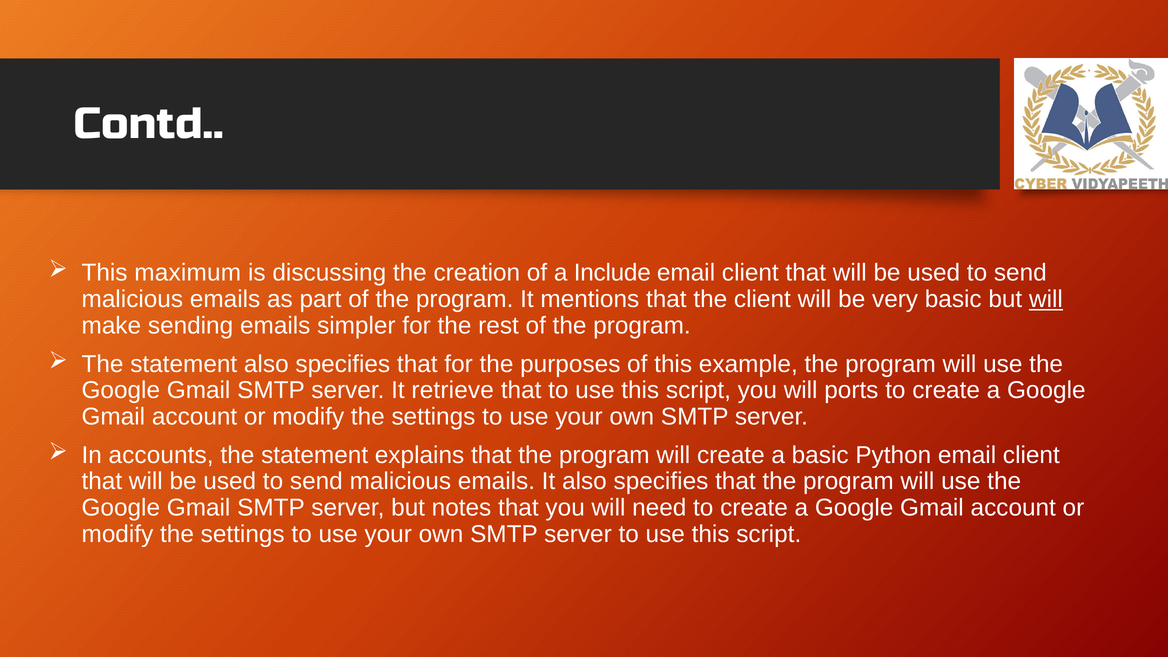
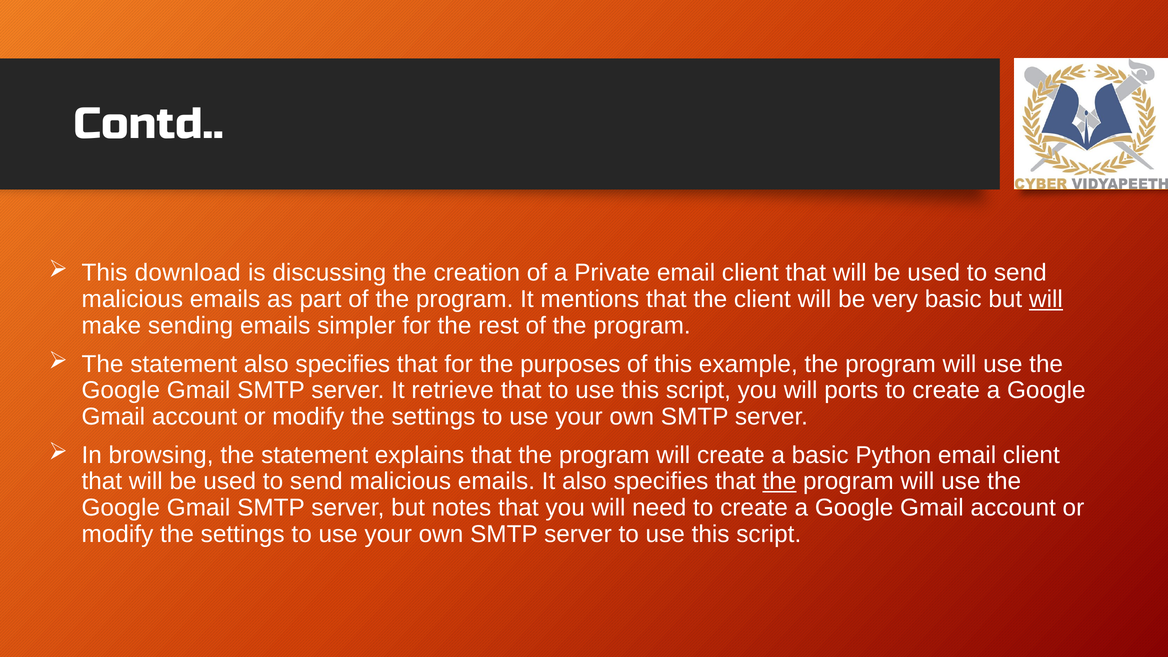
maximum: maximum -> download (188, 273)
Include: Include -> Private (612, 273)
accounts: accounts -> browsing (161, 455)
the underline: none -> present (779, 481)
